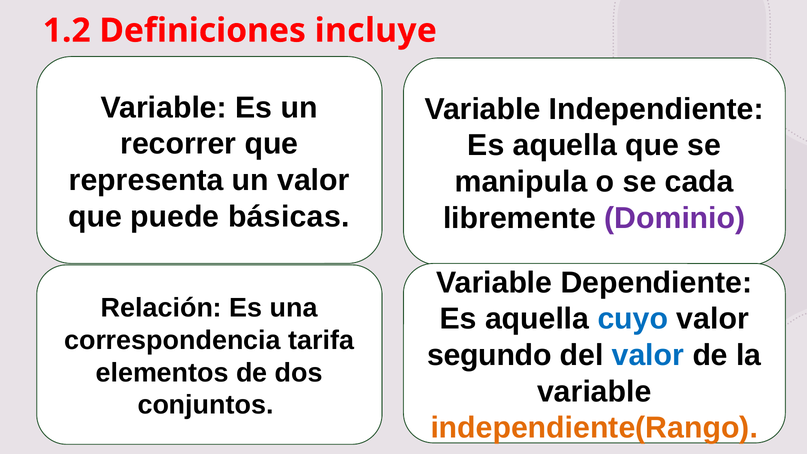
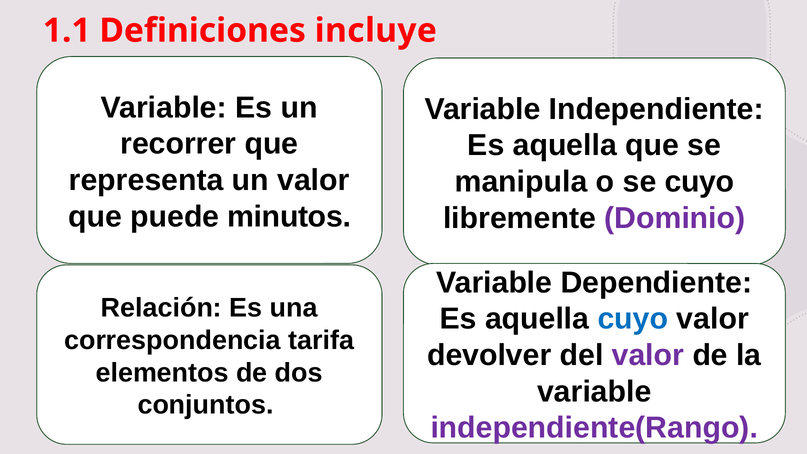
1.2: 1.2 -> 1.1 (67, 31)
se cada: cada -> cuyo (699, 182)
básicas: básicas -> minutos (289, 217)
segundo: segundo -> devolver (489, 355)
valor colour: blue -> purple (648, 355)
independiente(Rango colour: orange -> purple (594, 428)
